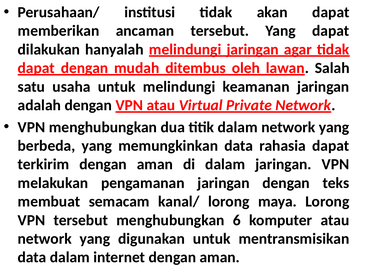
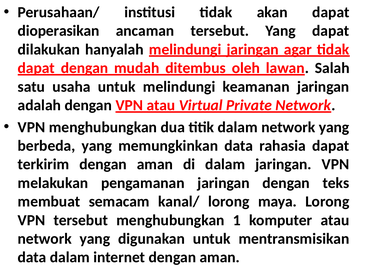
memberikan: memberikan -> dioperasikan (59, 31)
6: 6 -> 1 (237, 220)
